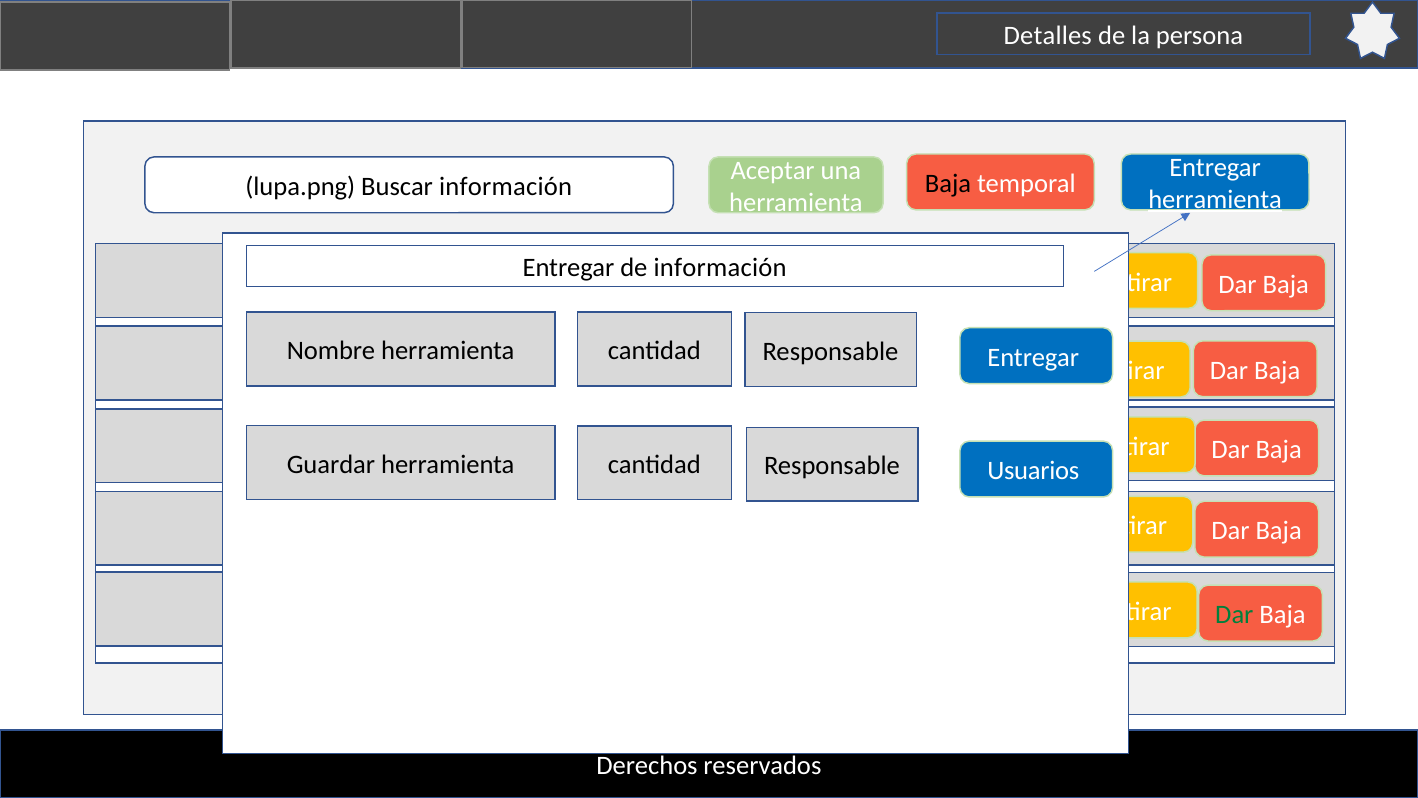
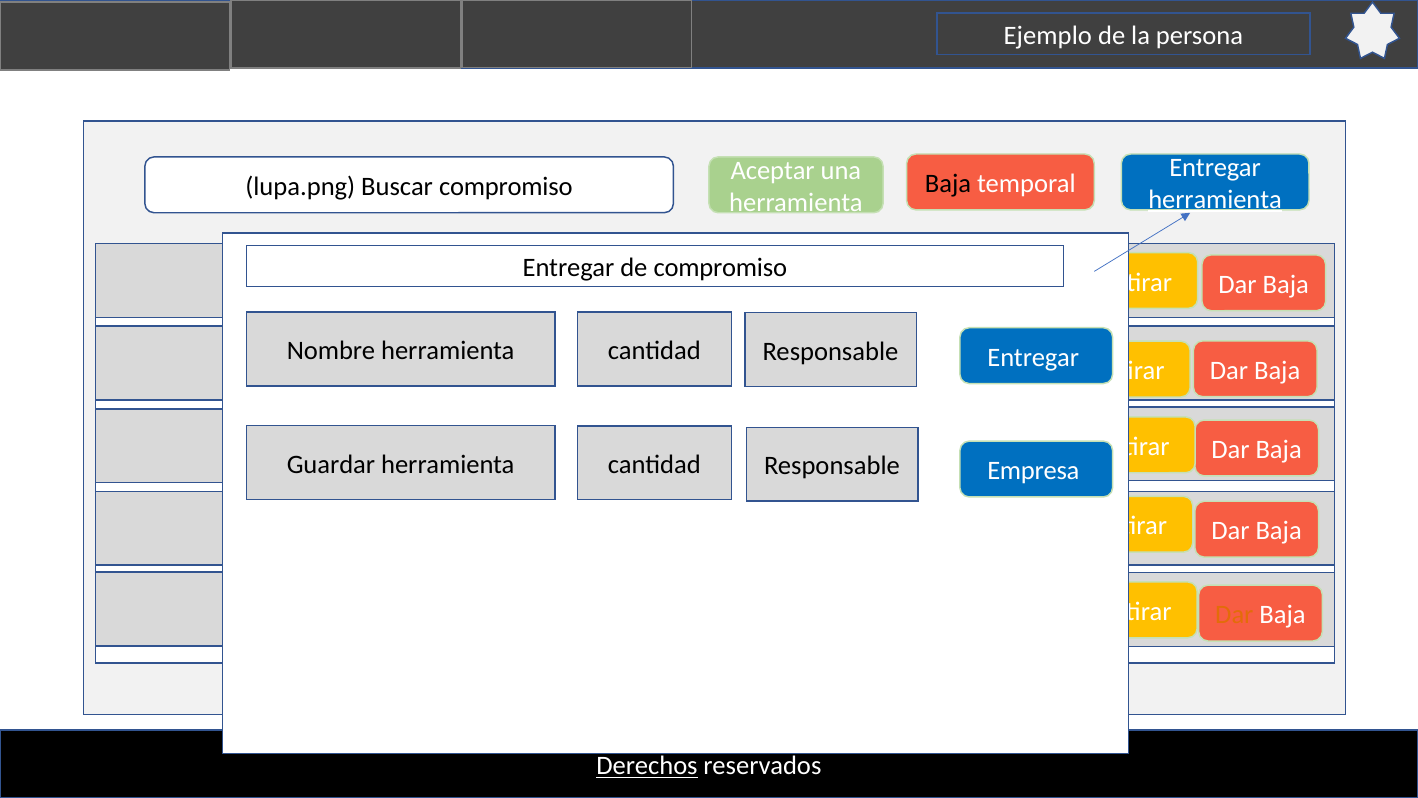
Detalles: Detalles -> Ejemplo (1048, 35)
Buscar información: información -> compromiso (506, 187)
de información: información -> compromiso (720, 268)
Usuarios: Usuarios -> Empresa (1033, 471)
Dar colour: green -> orange (1234, 615)
Derechos underline: none -> present (647, 766)
